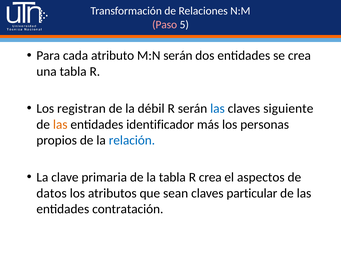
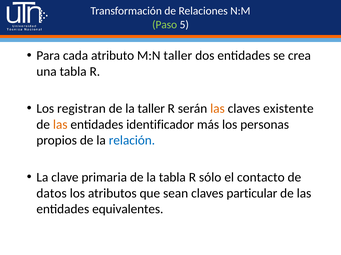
Paso colour: pink -> light green (165, 25)
M:N serán: serán -> taller (178, 56)
la débil: débil -> taller (151, 109)
las colour: blue -> orange (217, 109)
siguiente: siguiente -> existente (288, 109)
R crea: crea -> sólo (210, 178)
aspectos: aspectos -> contacto (261, 178)
contratación: contratación -> equivalentes (128, 210)
